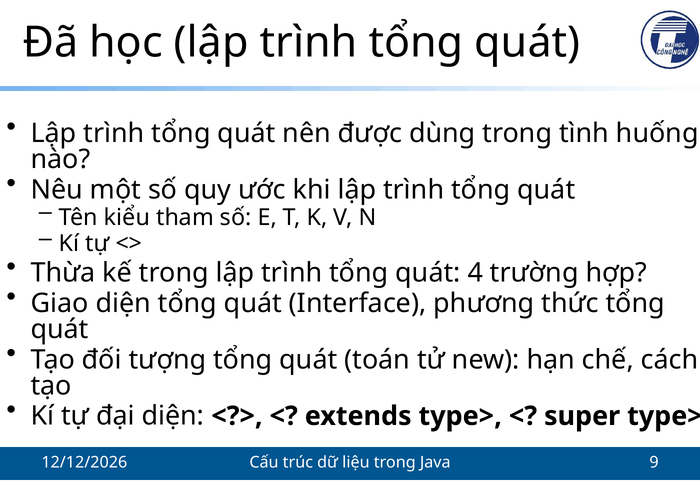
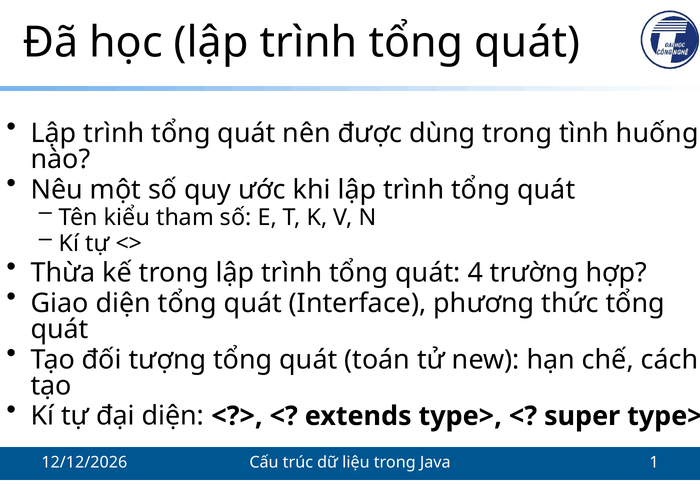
9: 9 -> 1 (654, 462)
